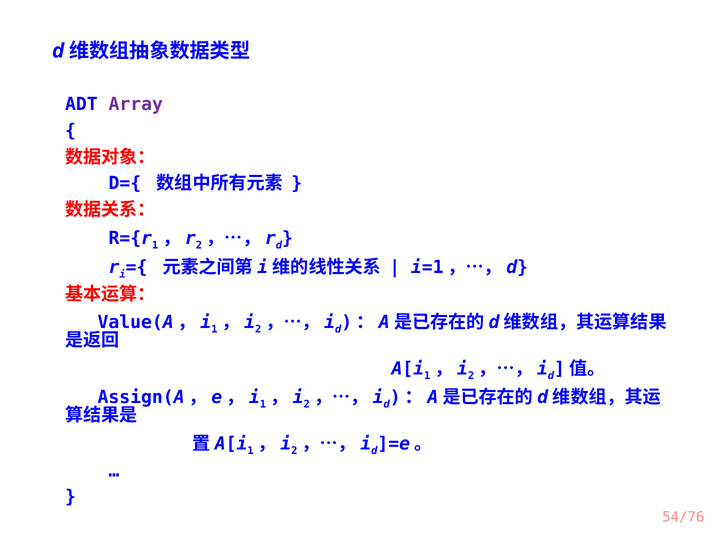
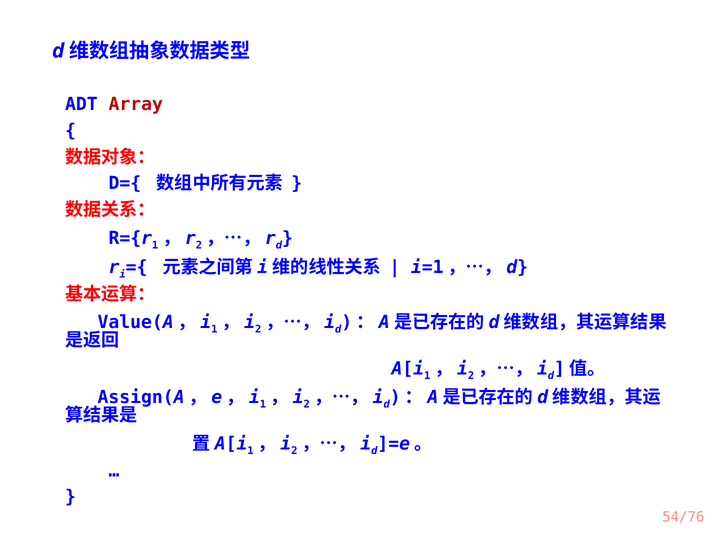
Array colour: purple -> red (136, 104)
